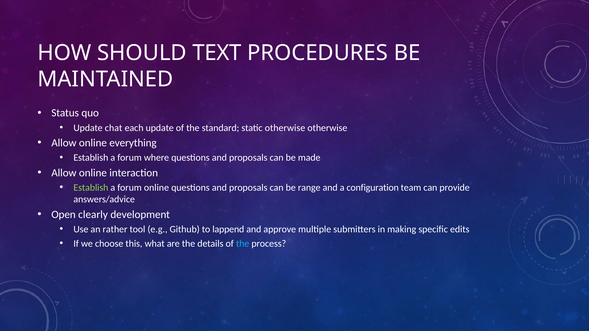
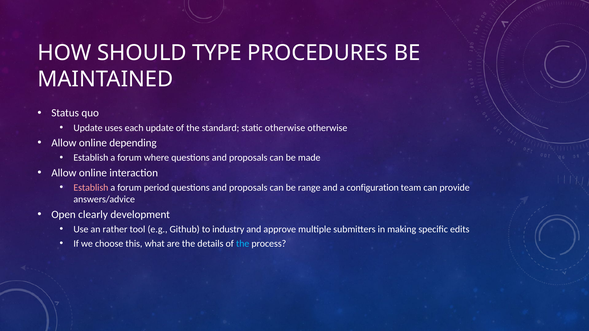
TEXT: TEXT -> TYPE (217, 53)
chat: chat -> uses (114, 128)
everything: everything -> depending (133, 143)
Establish colour: light green -> pink (91, 188)
forum online: online -> period (157, 188)
lappend: lappend -> industry (228, 230)
